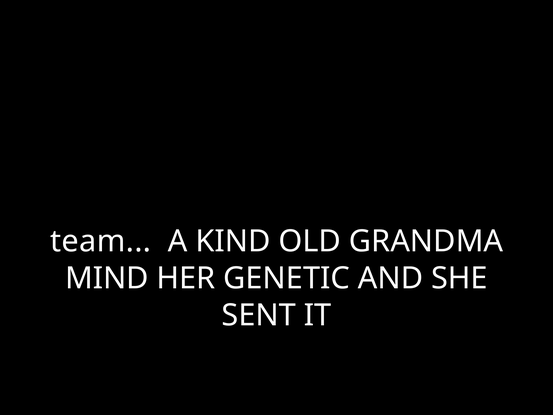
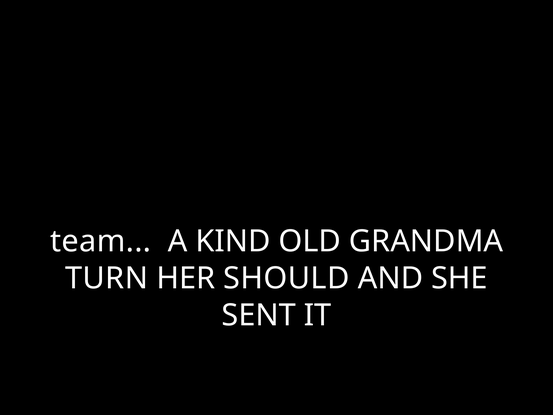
MIND: MIND -> TURN (107, 278)
GENETIC: GENETIC -> SHOULD (286, 278)
